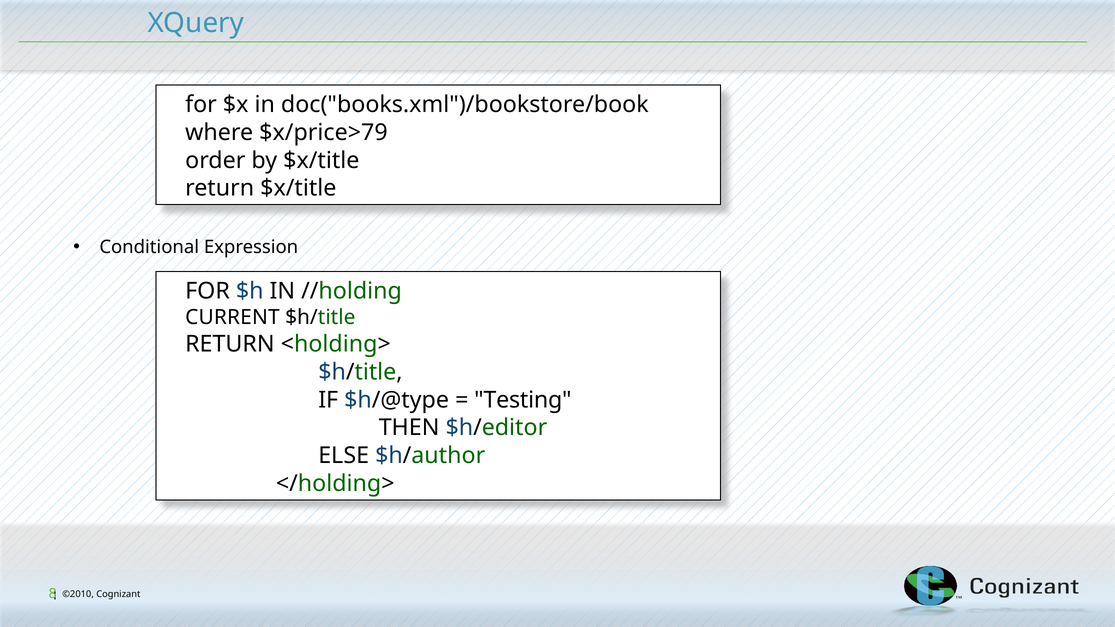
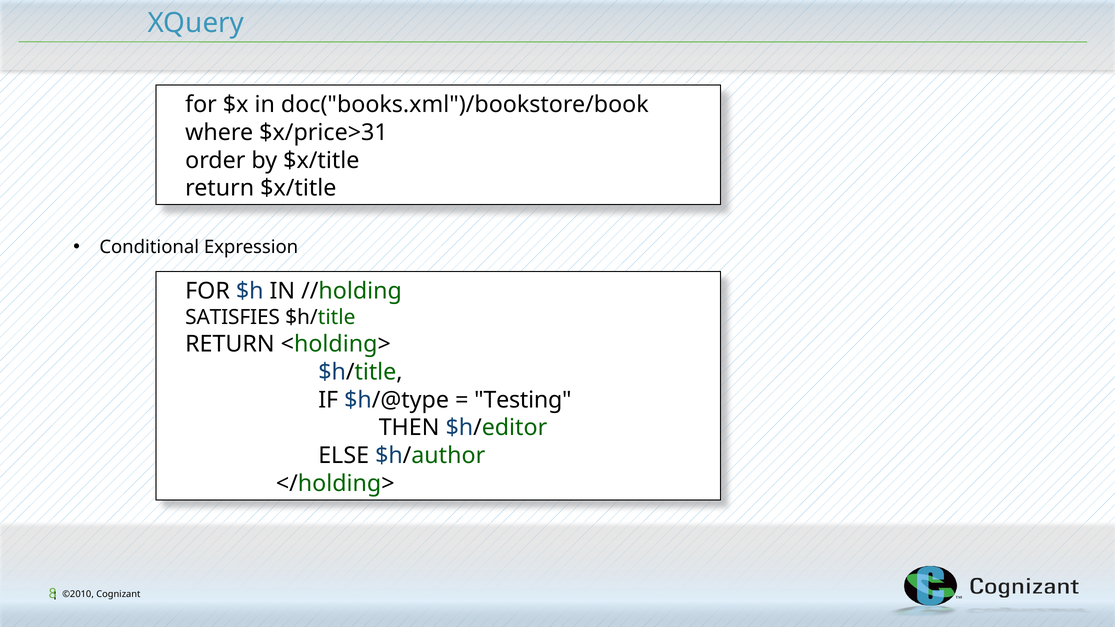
$x/price>79: $x/price>79 -> $x/price>31 (323, 133)
CURRENT: CURRENT -> SATISFIES (233, 318)
